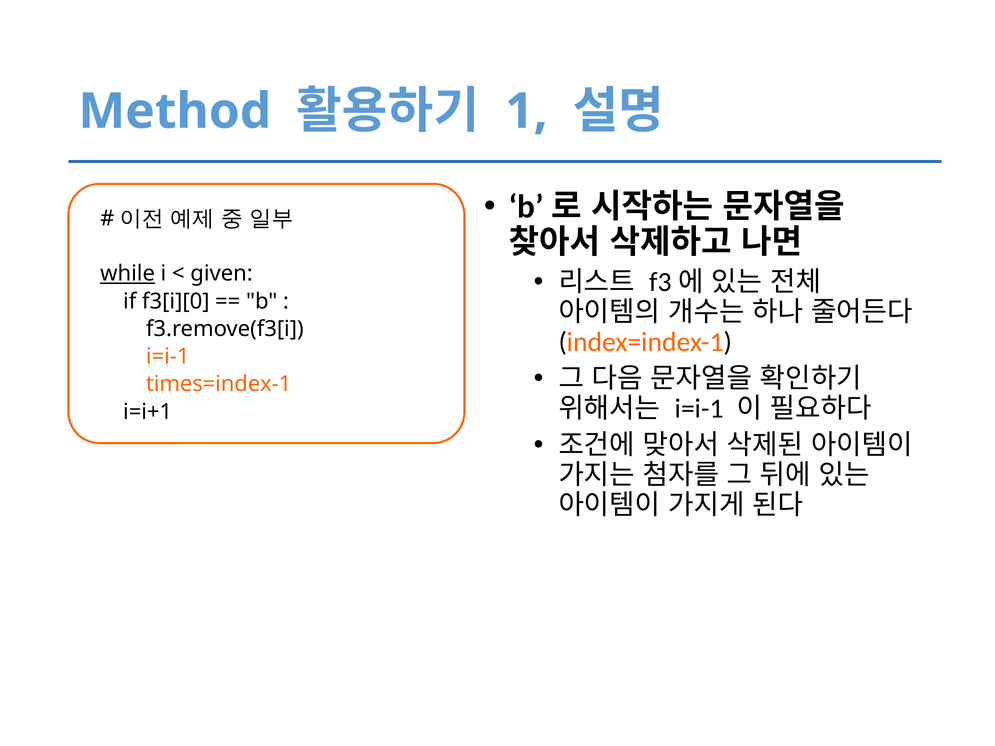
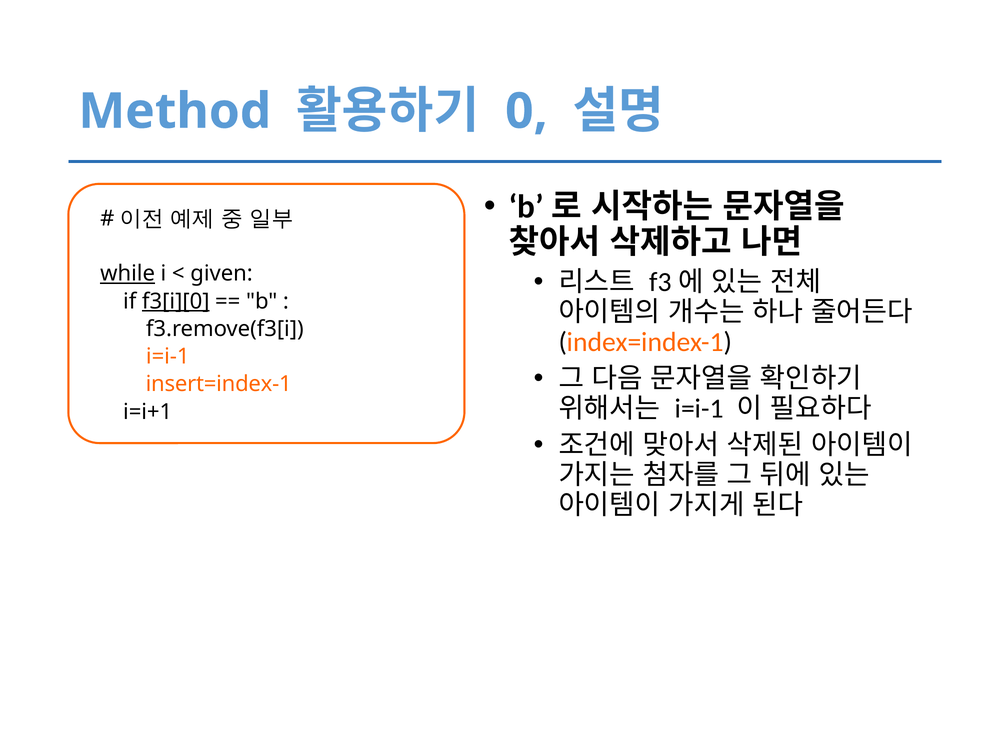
1: 1 -> 0 (526, 111)
f3[i][0 underline: none -> present (176, 301)
times=index-1: times=index-1 -> insert=index-1 (219, 384)
